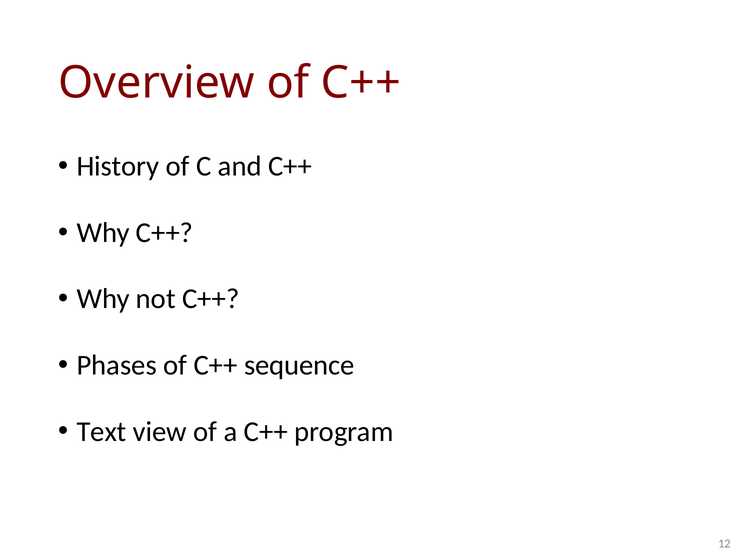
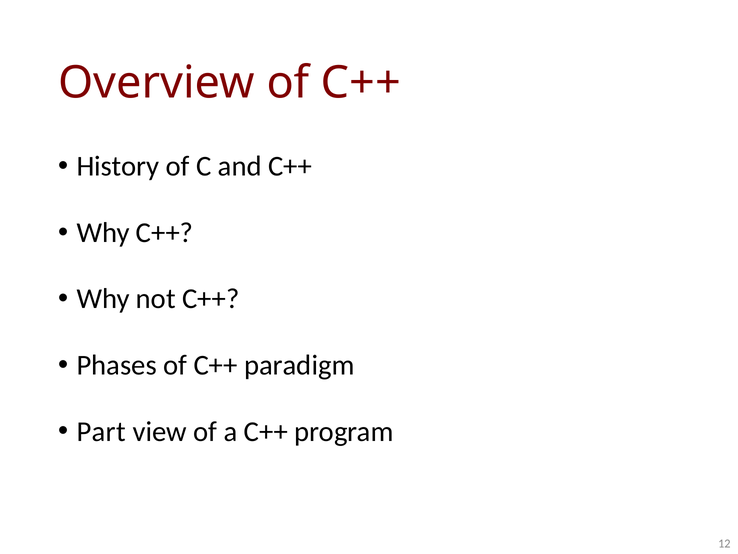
sequence: sequence -> paradigm (299, 365)
Text: Text -> Part (101, 431)
